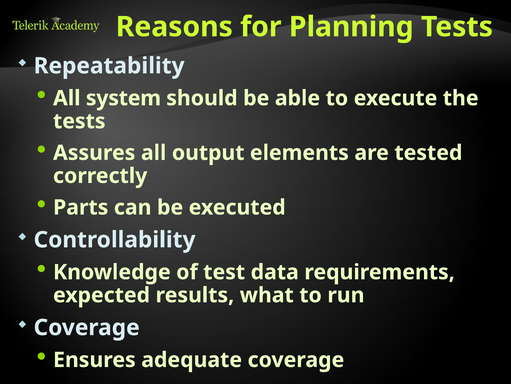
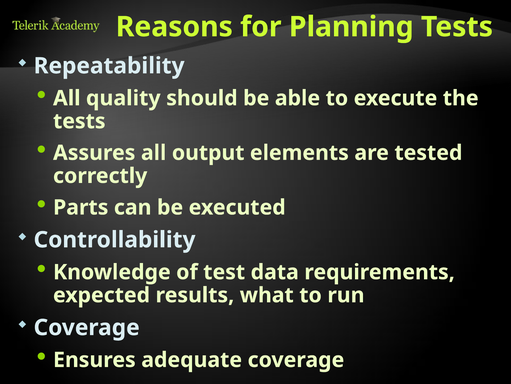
system: system -> quality (123, 98)
